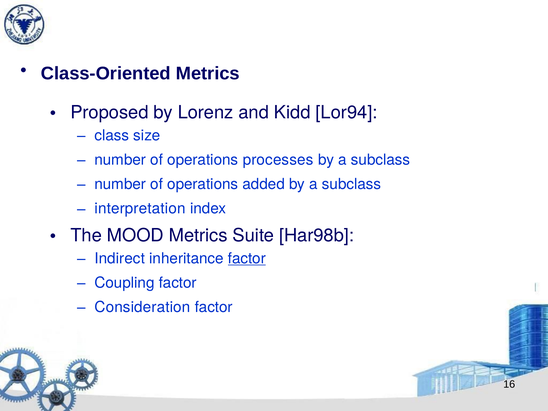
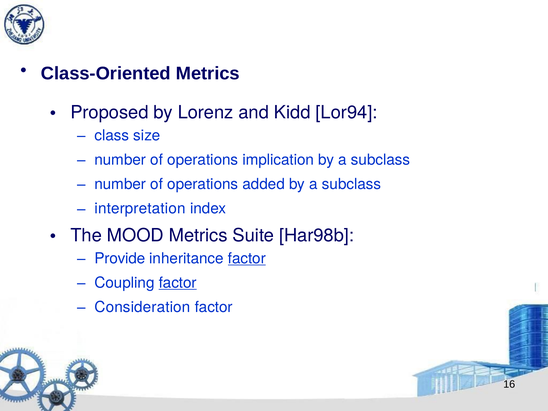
processes: processes -> implication (278, 160)
Indirect: Indirect -> Provide (120, 258)
factor underline: none -> present (178, 283)
